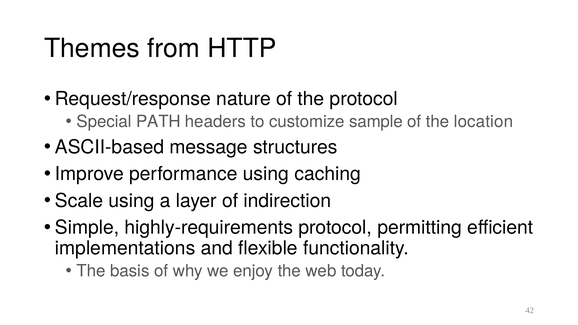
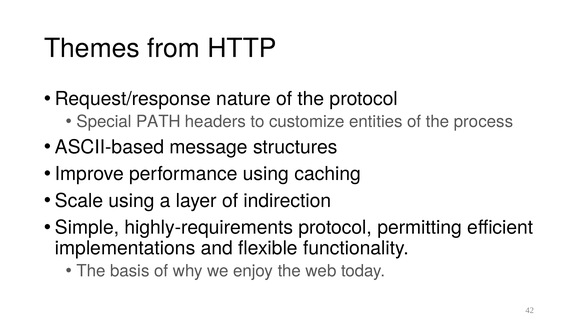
sample: sample -> entities (376, 122)
location: location -> process (484, 122)
